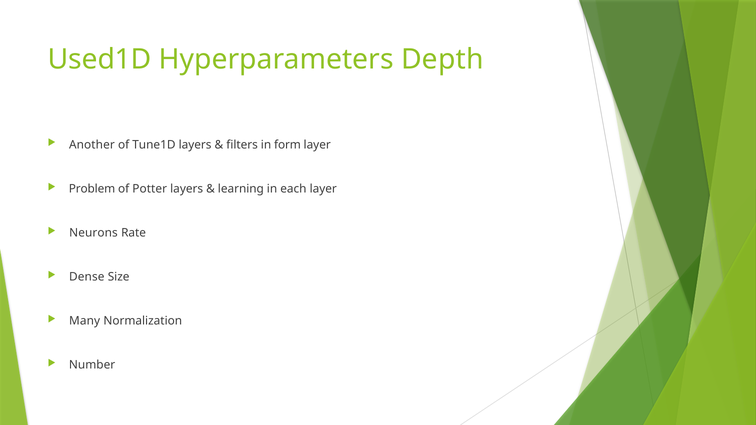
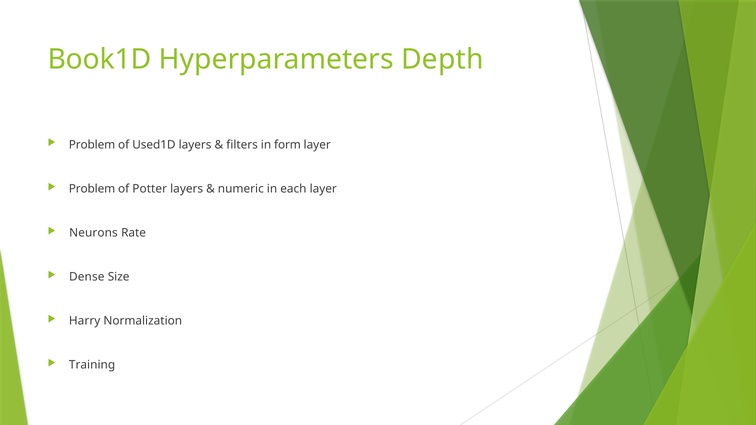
Used1D: Used1D -> Book1D (100, 60)
Another: Another -> Problem (92, 145)
Tune1D: Tune1D -> Used1D (154, 145)
learning: learning -> numeric (241, 189)
Many: Many -> Harry (85, 321)
Number: Number -> Training (92, 365)
